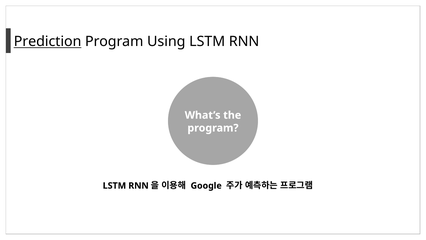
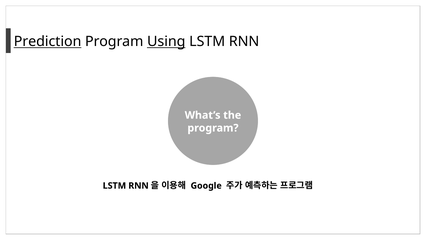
Using underline: none -> present (166, 41)
